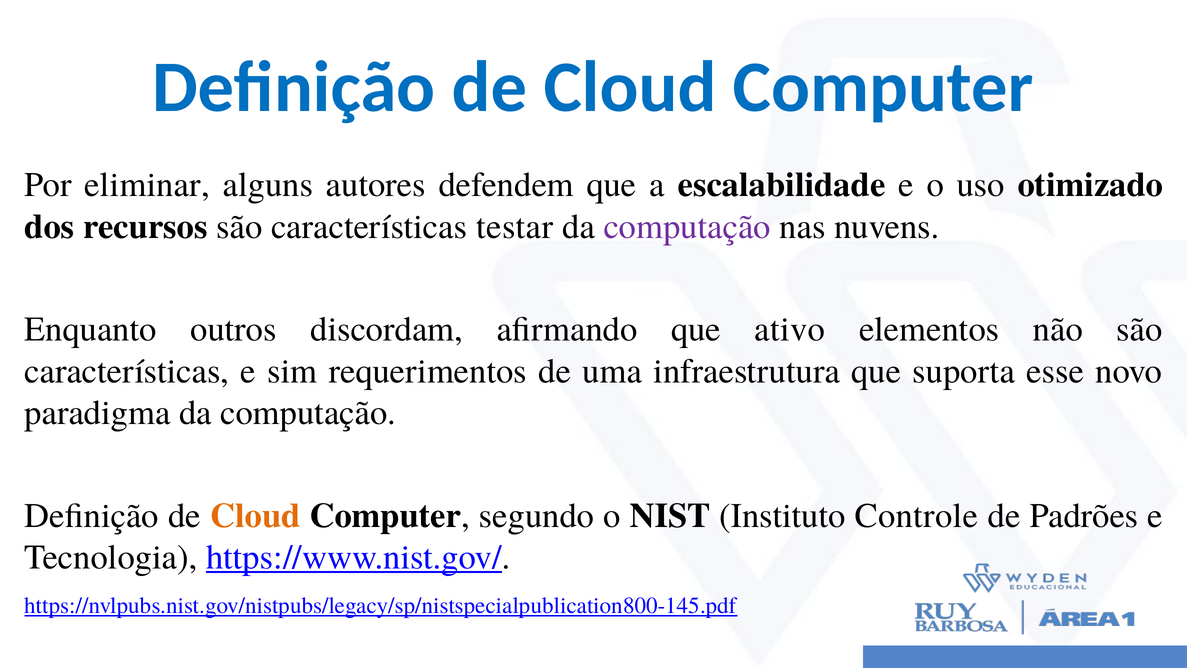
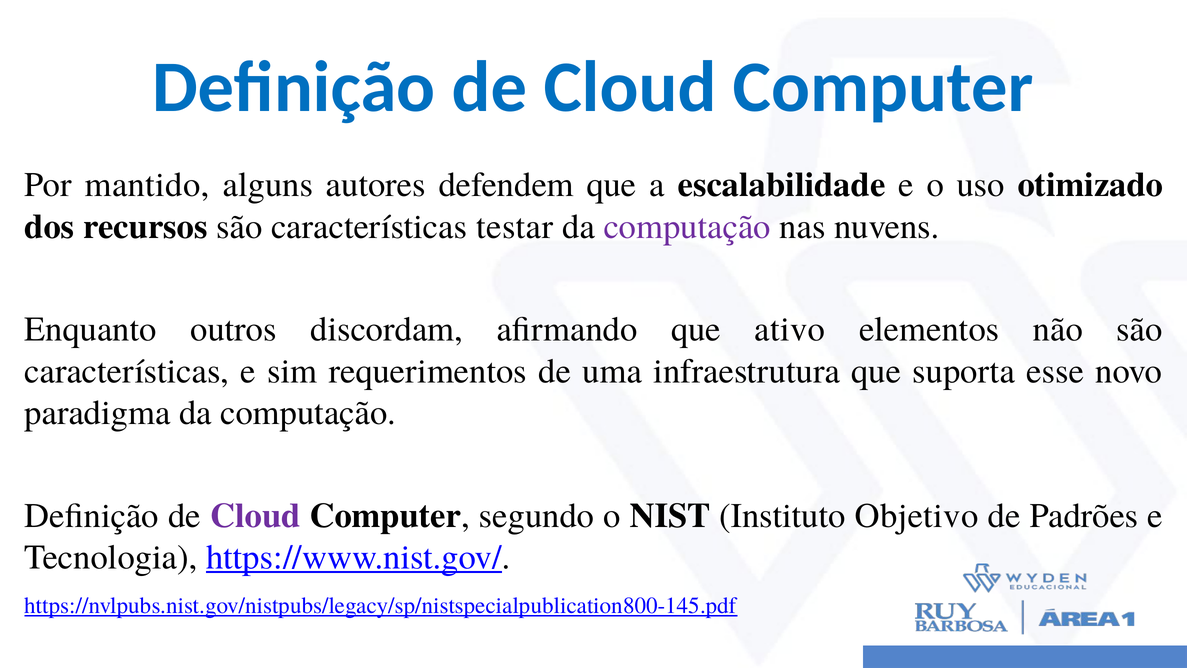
eliminar: eliminar -> mantido (147, 185)
Cloud colour: orange -> purple (255, 515)
Controle: Controle -> Objetivo (917, 515)
